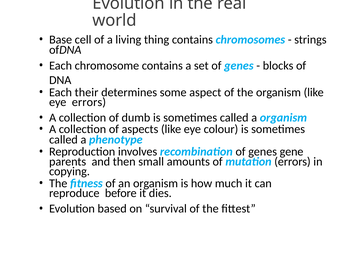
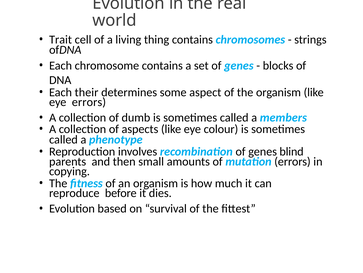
Base: Base -> Trait (61, 39)
a organism: organism -> members (283, 117)
gene: gene -> blind (292, 151)
